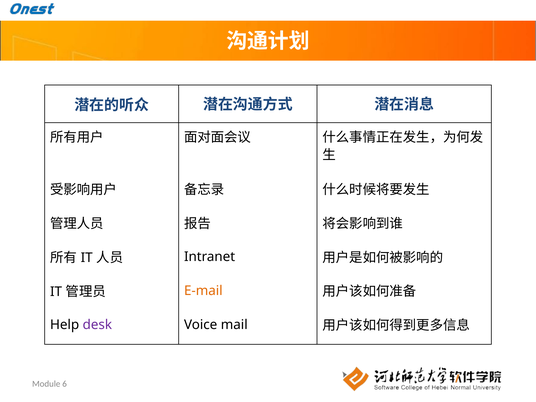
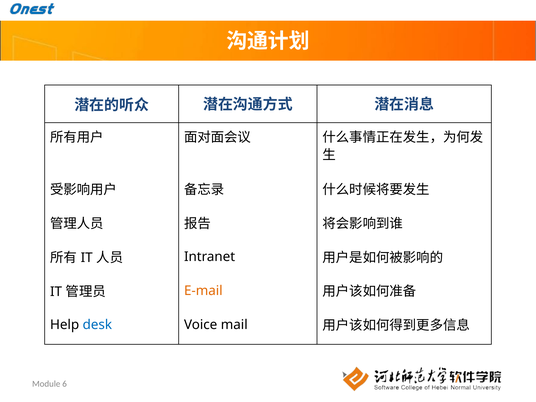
desk colour: purple -> blue (97, 325)
